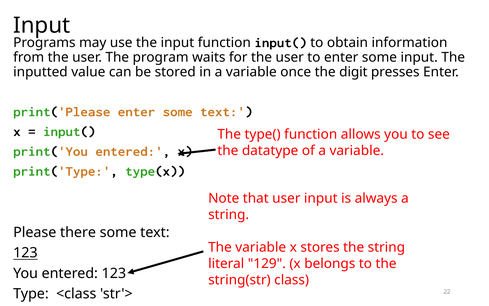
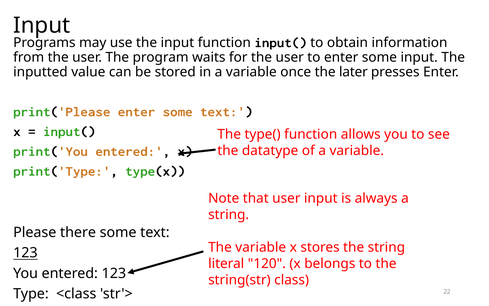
digit: digit -> later (353, 72)
129: 129 -> 120 (267, 263)
